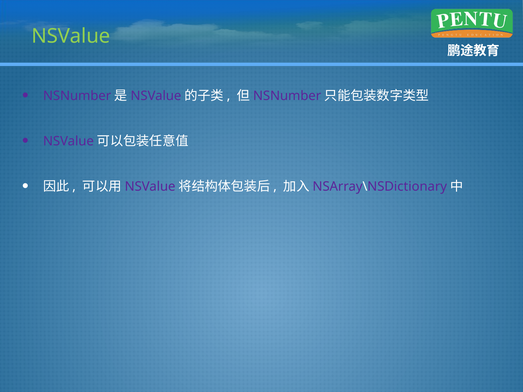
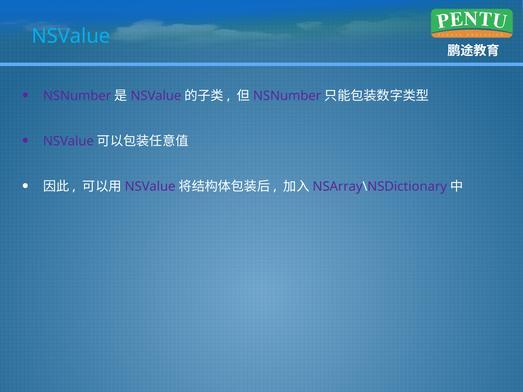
NSValue colour: light green -> light blue (71, 36)
